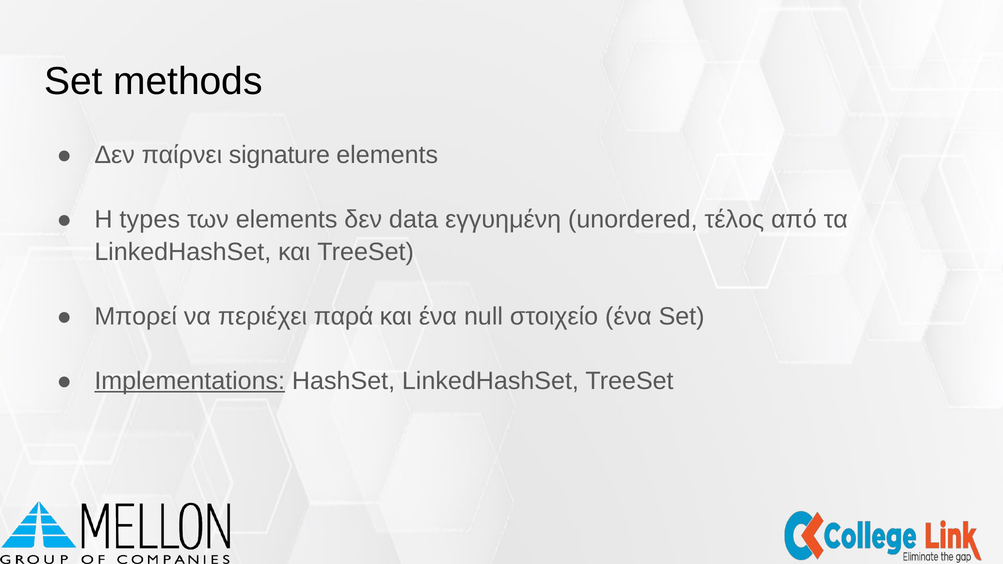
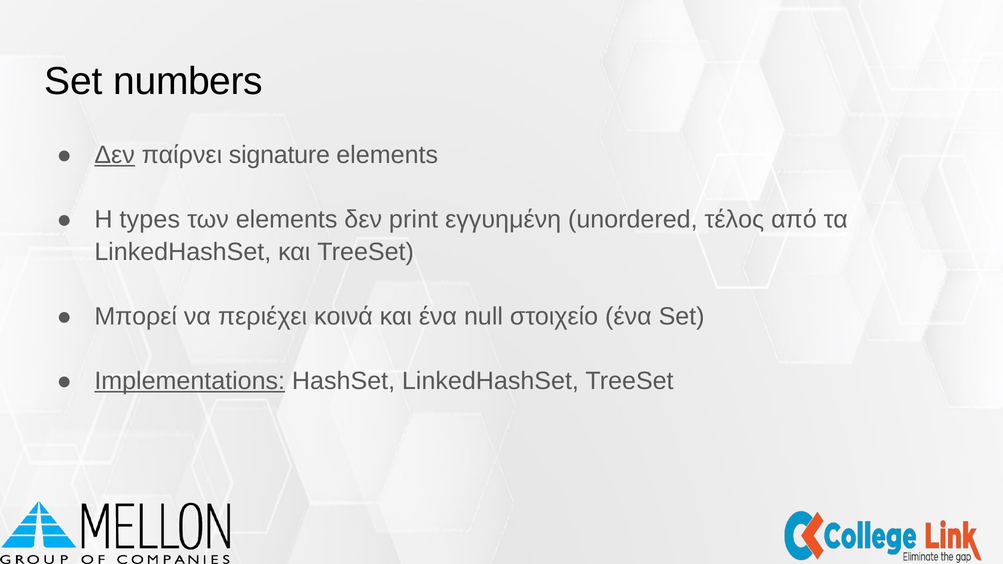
methods: methods -> numbers (188, 81)
Δεν underline: none -> present (115, 155)
data: data -> print (414, 220)
παρά: παρά -> κοινά (343, 316)
